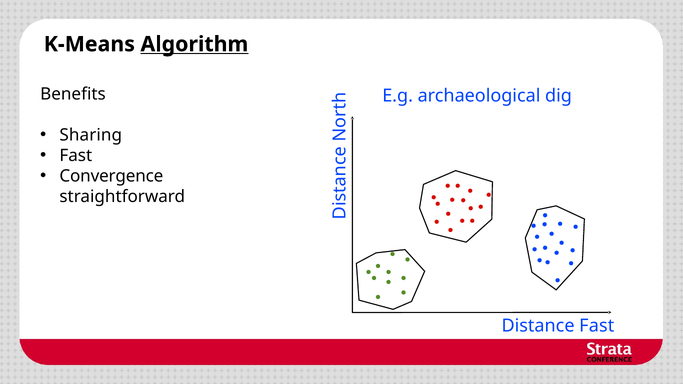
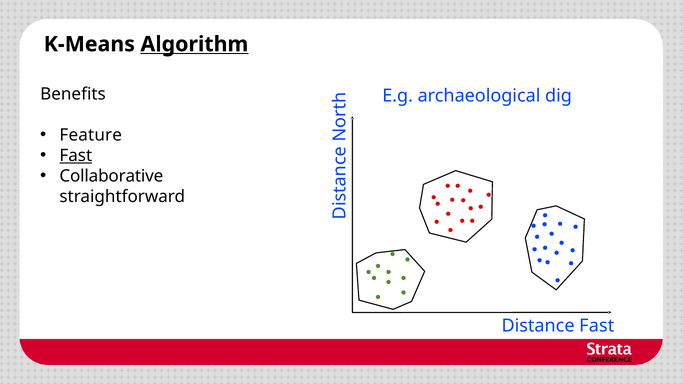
Sharing: Sharing -> Feature (91, 135)
Fast underline: none -> present (76, 156)
Convergence: Convergence -> Collaborative (111, 176)
